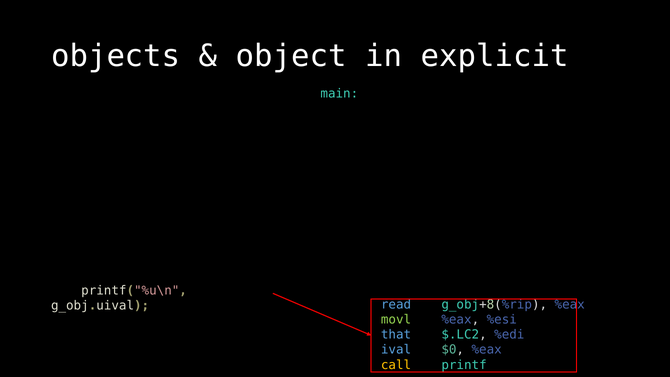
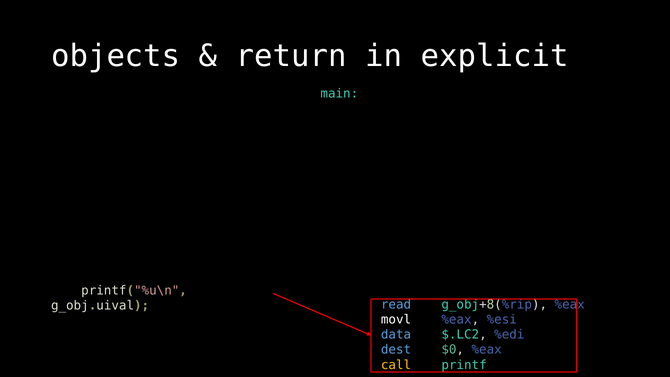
object: object -> return (291, 56)
movl colour: light green -> white (396, 320)
that: that -> data (396, 335)
ival: ival -> dest (396, 350)
